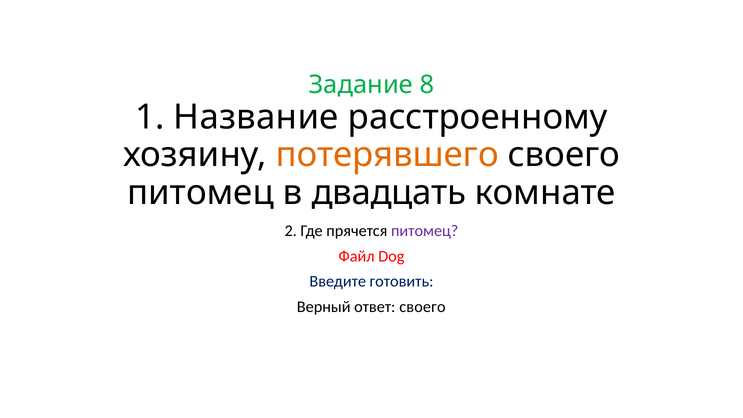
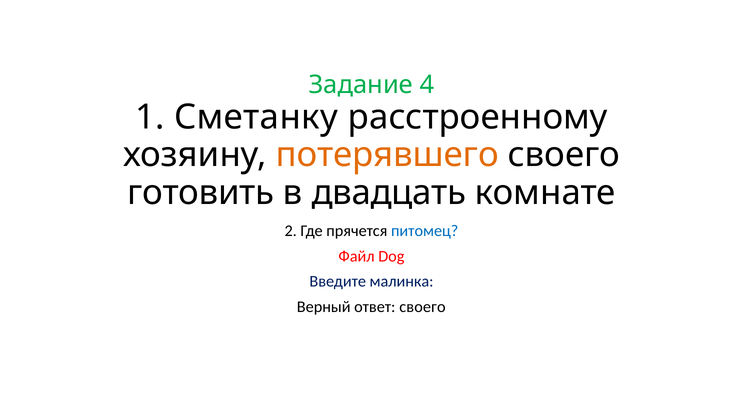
8: 8 -> 4 (427, 85)
Название: Название -> Сметанку (256, 117)
питомец: питомец -> готовить (201, 193)
питомец colour: purple -> blue (425, 231)
готовить: готовить -> малинка (402, 282)
